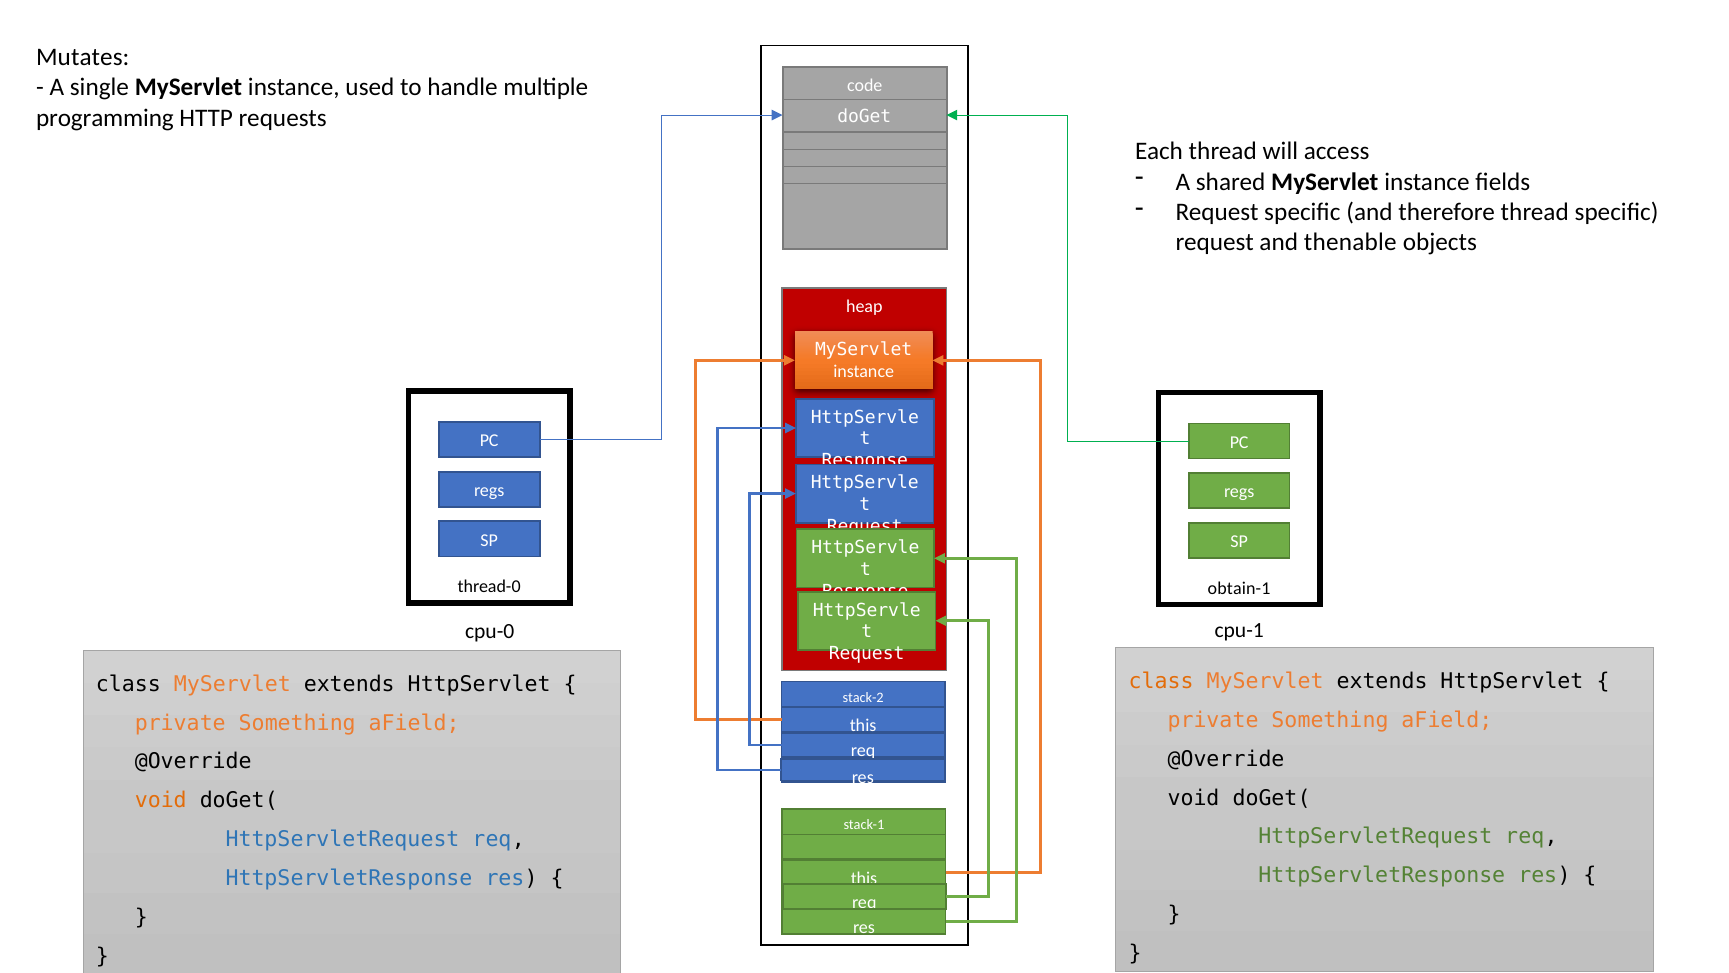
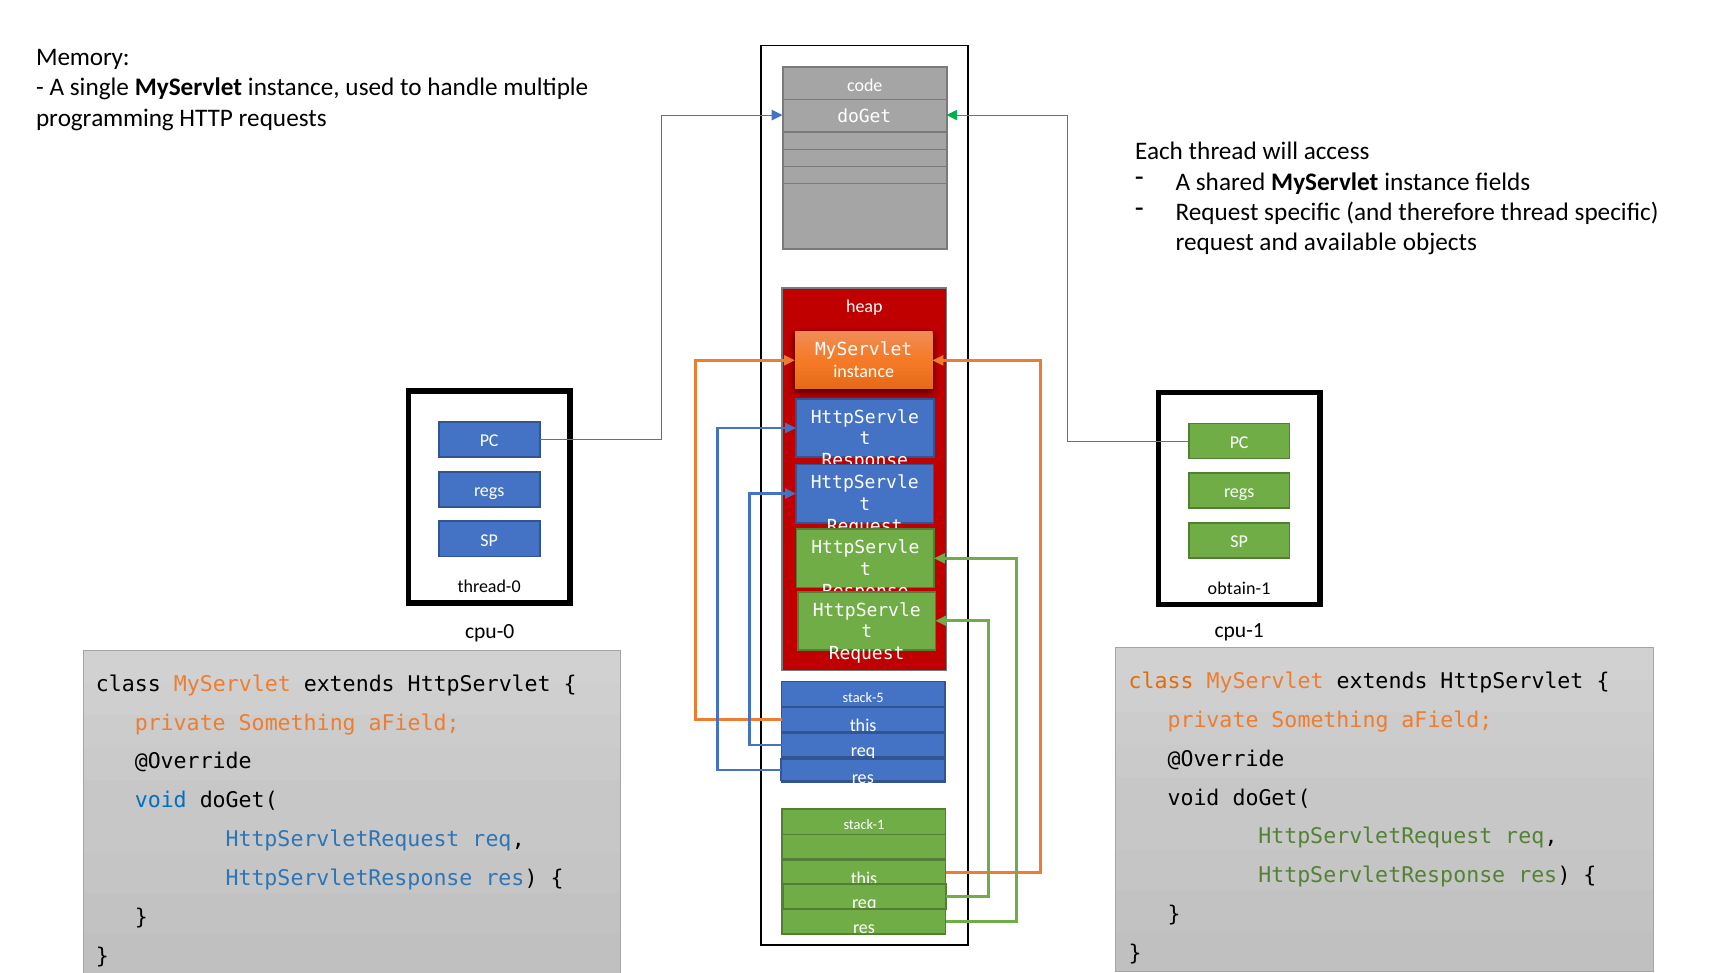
Mutates: Mutates -> Memory (83, 57)
thenable: thenable -> available (1350, 242)
stack-2: stack-2 -> stack-5 (863, 697)
void colour: orange -> blue (161, 800)
